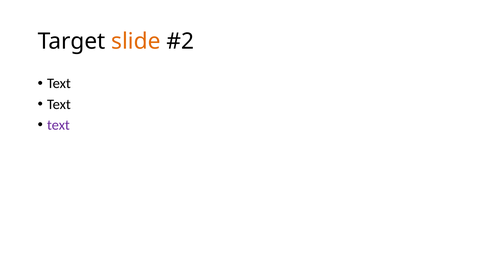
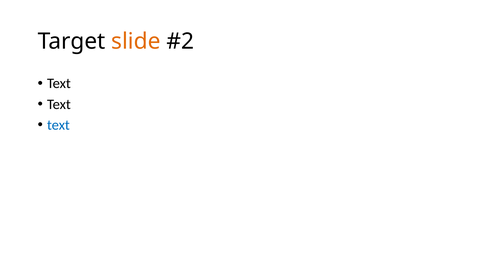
text colour: purple -> blue (58, 125)
